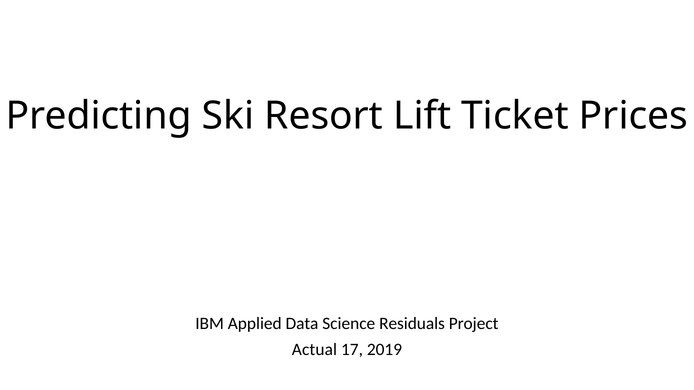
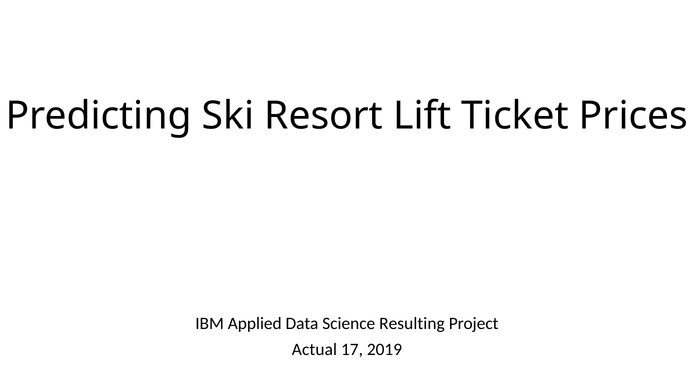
Residuals: Residuals -> Resulting (412, 324)
